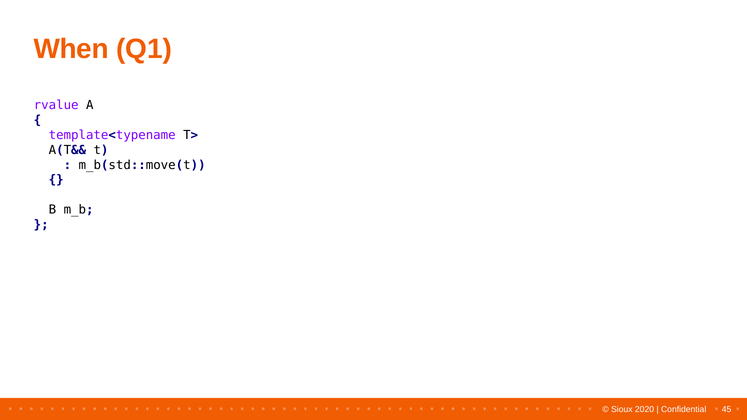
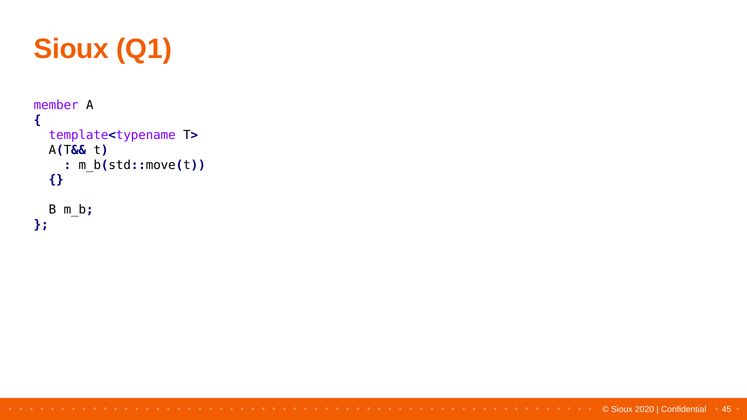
When: When -> Sioux (71, 49)
rvalue: rvalue -> member (56, 105)
